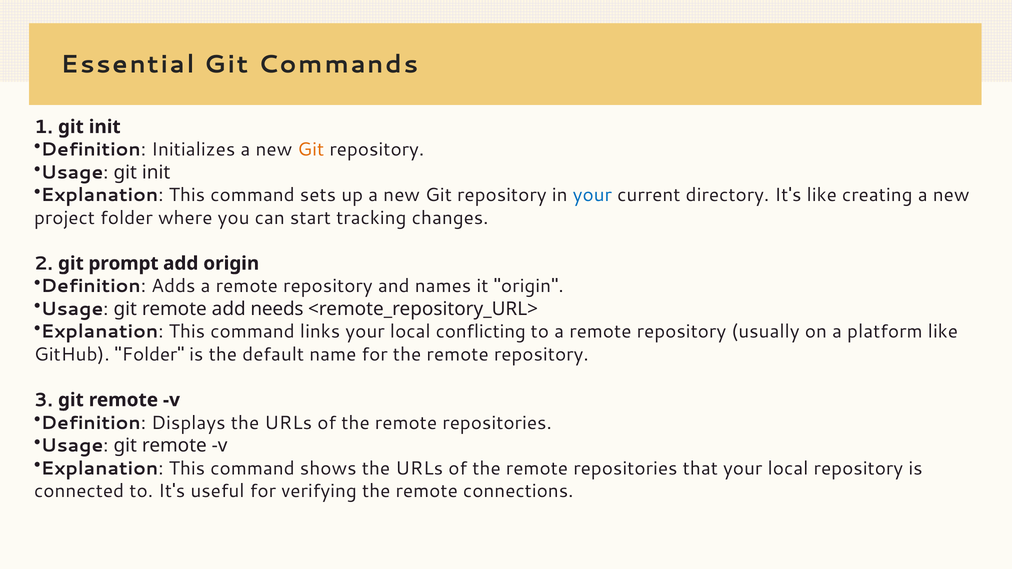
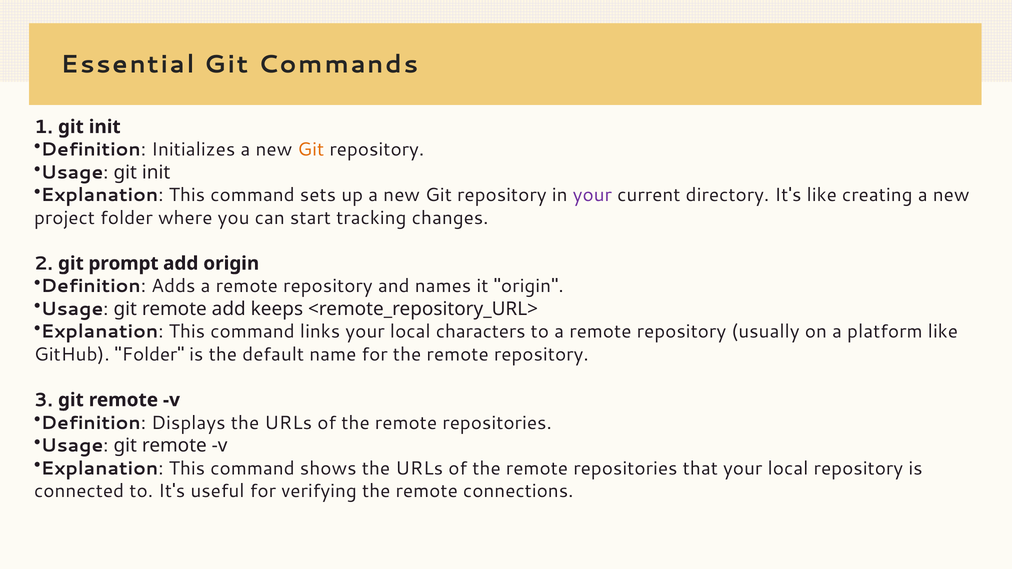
your colour: blue -> purple (592, 195)
needs: needs -> keeps (277, 309)
conflicting: conflicting -> characters (481, 332)
